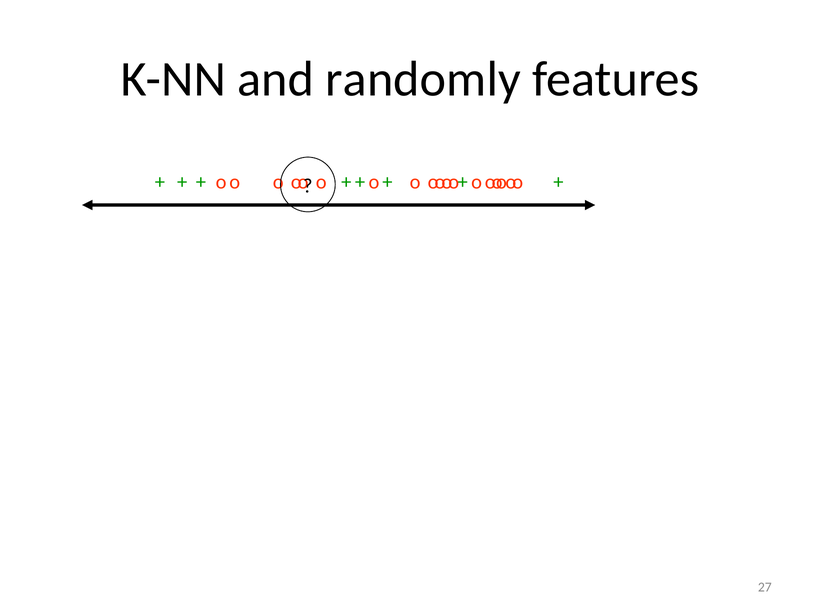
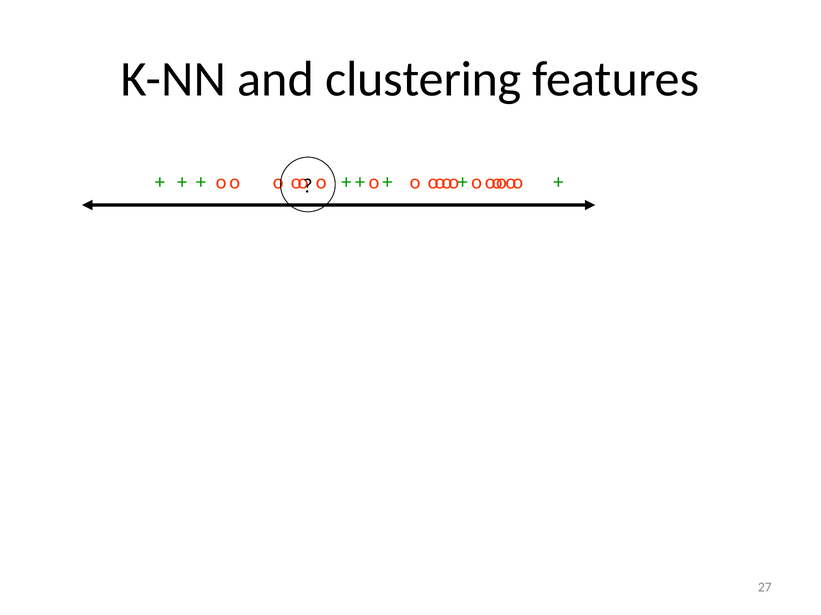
randomly: randomly -> clustering (423, 79)
